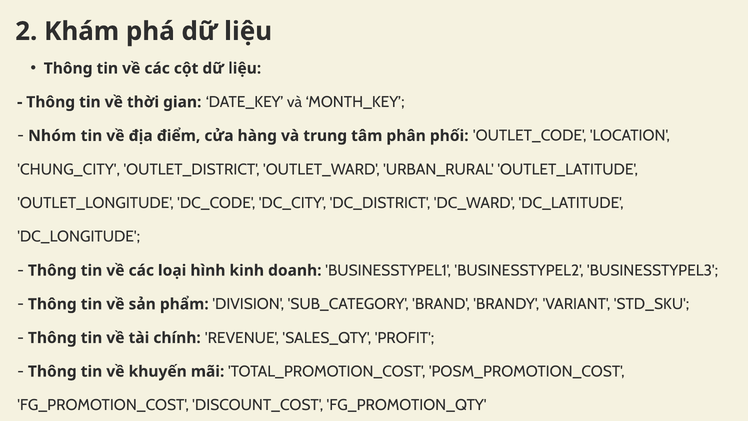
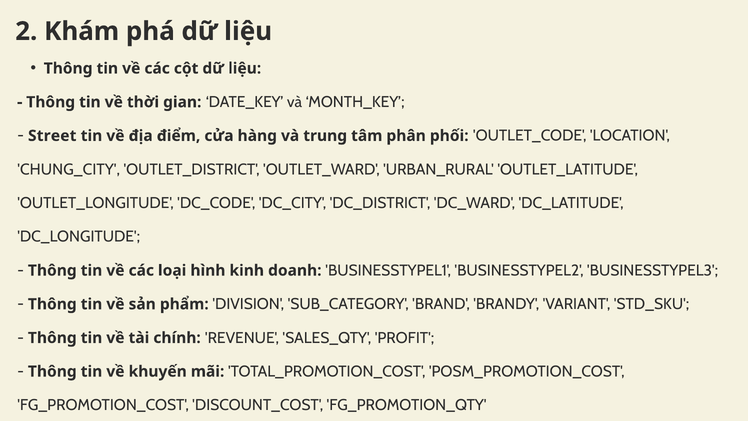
Nhóm: Nhóm -> Street (52, 136)
